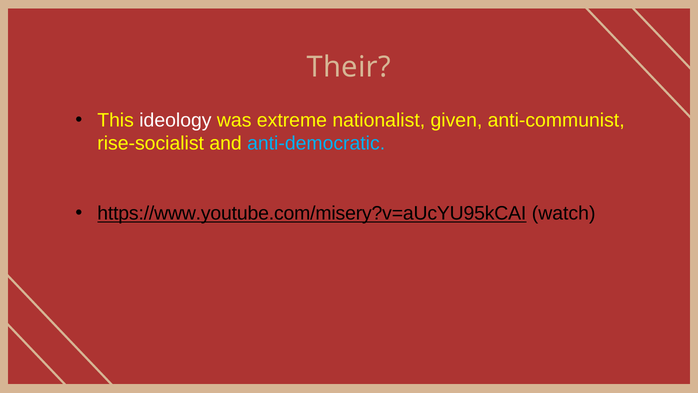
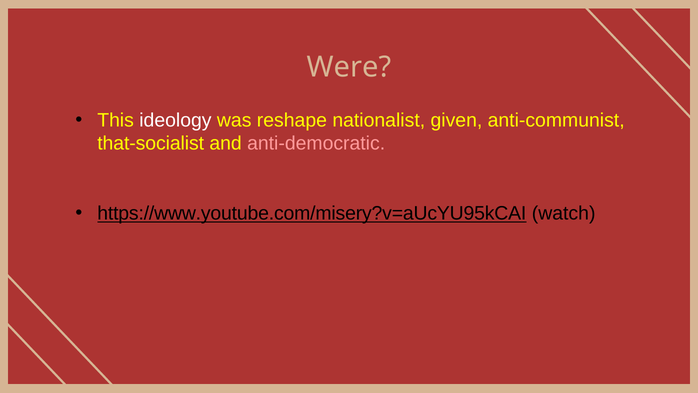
Their: Their -> Were (349, 67)
extreme: extreme -> reshape (292, 120)
rise-socialist: rise-socialist -> that-socialist (151, 143)
anti-democratic colour: light blue -> pink (316, 143)
